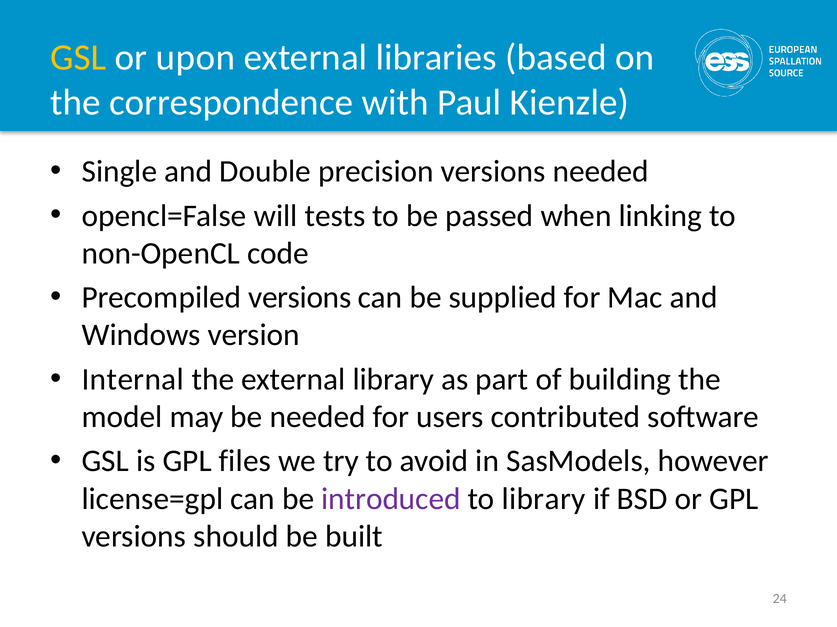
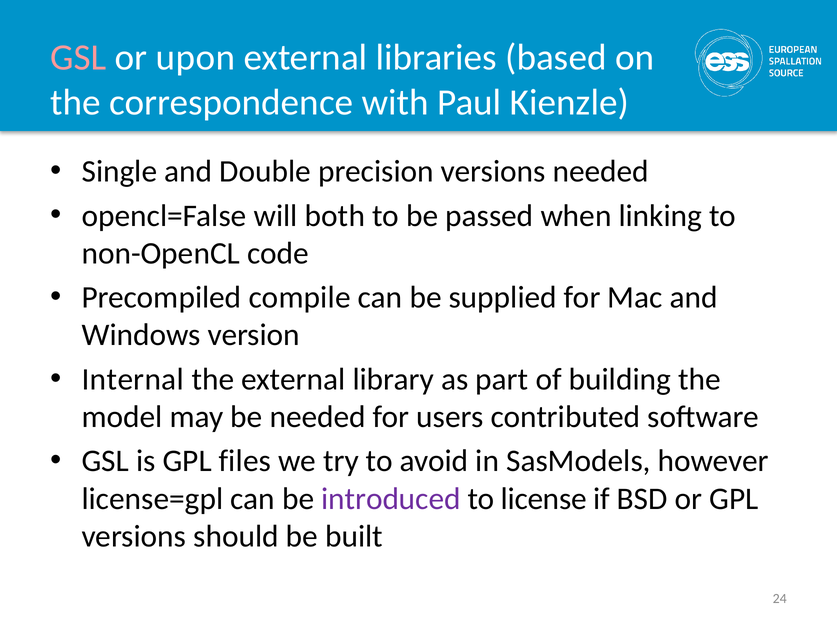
GSL colour: yellow -> pink (78, 58)
tests: tests -> both (335, 216)
Precompiled versions: versions -> compile (300, 298)
to library: library -> license (544, 499)
